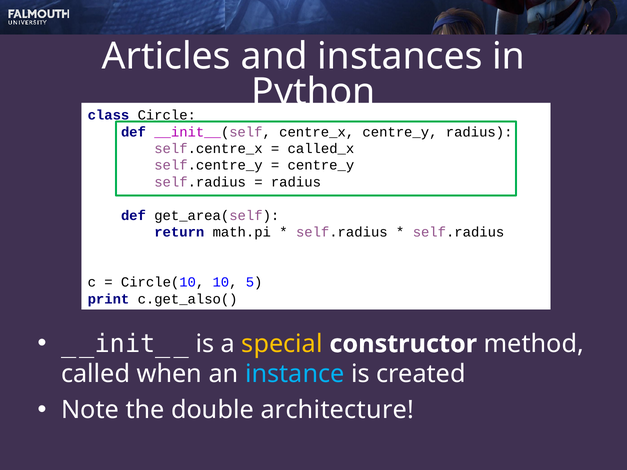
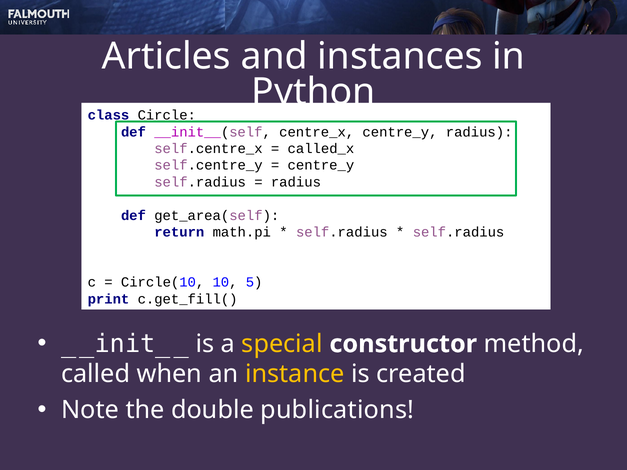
c.get_also(: c.get_also( -> c.get_fill( (188, 299)
instance colour: light blue -> yellow (295, 374)
architecture: architecture -> publications (337, 410)
